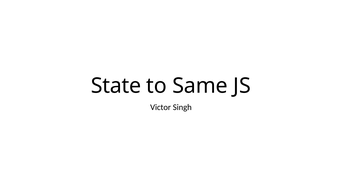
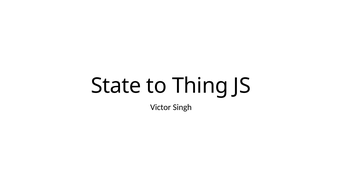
Same: Same -> Thing (200, 85)
